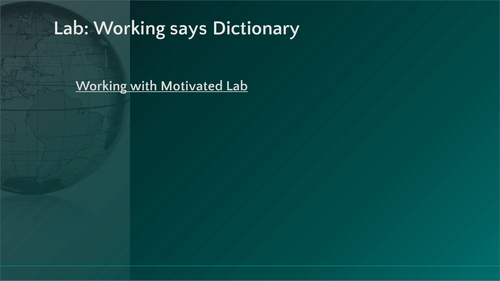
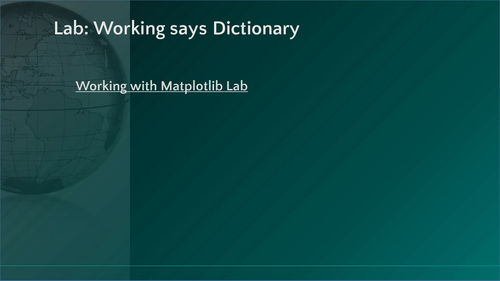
Motivated: Motivated -> Matplotlib (192, 86)
